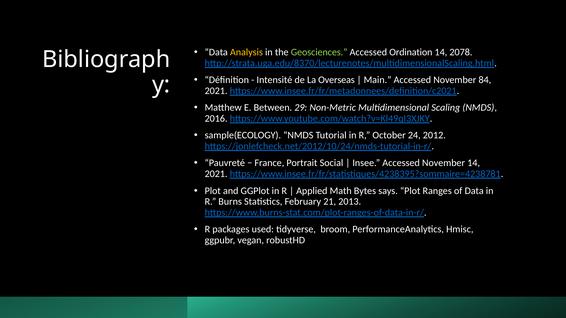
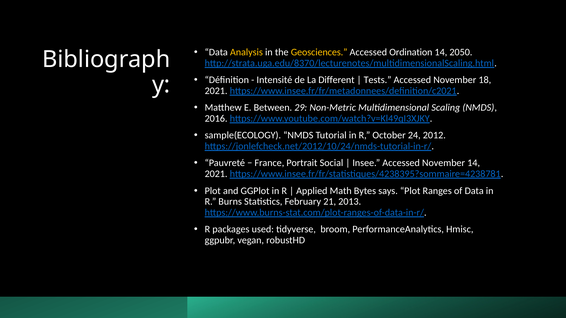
Geosciences colour: light green -> yellow (319, 52)
2078: 2078 -> 2050 (461, 52)
Overseas: Overseas -> Different (336, 80)
Main: Main -> Tests (378, 80)
84: 84 -> 18 (485, 80)
